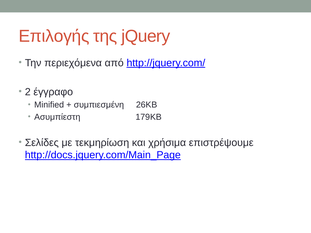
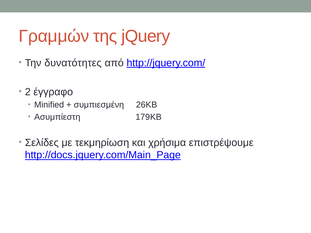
Επιλογής: Επιλογής -> Γραμμών (54, 36)
περιεχόμενα: περιεχόμενα -> δυνατότητες (73, 63)
